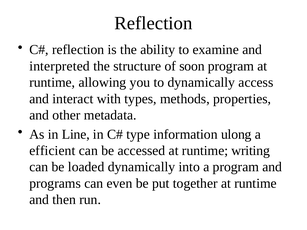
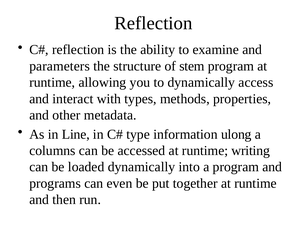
interpreted: interpreted -> parameters (60, 66)
soon: soon -> stem (192, 66)
efficient: efficient -> columns (52, 151)
